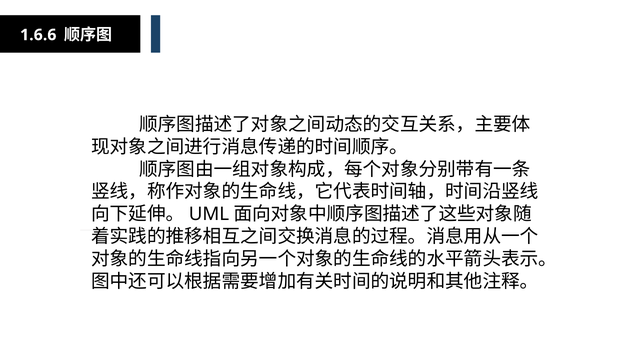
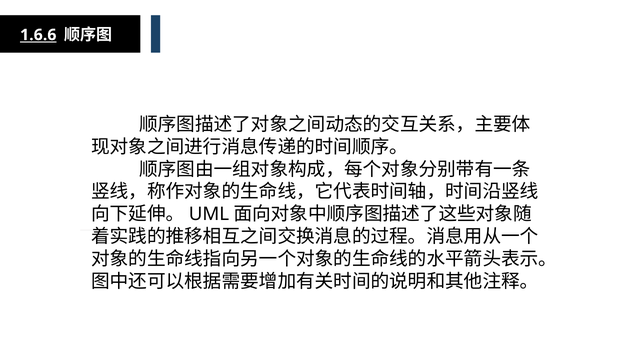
1.6.6 underline: none -> present (38, 35)
